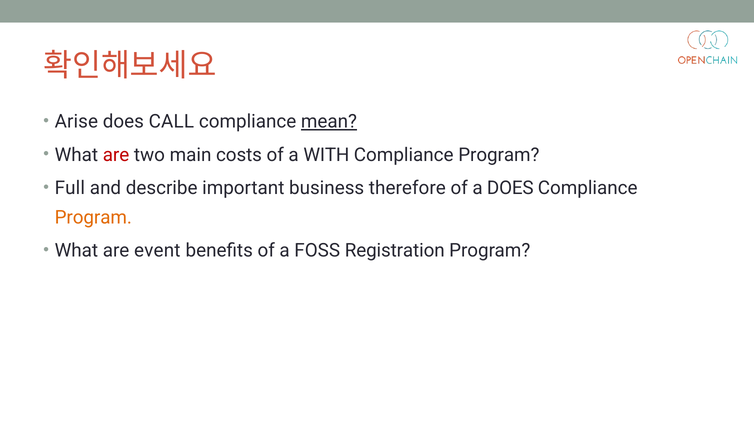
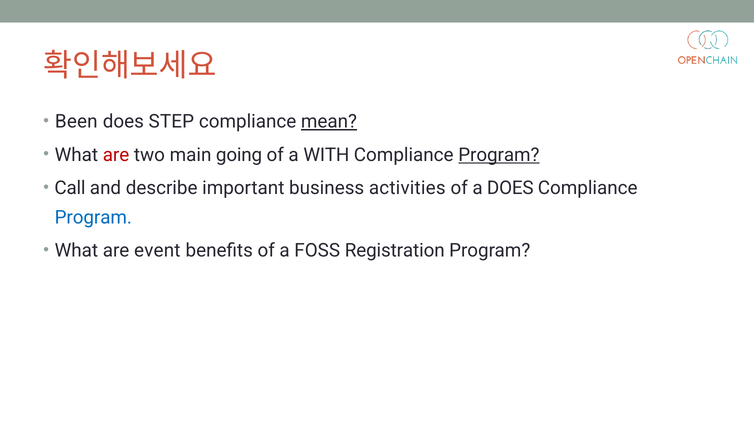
Arise: Arise -> Been (76, 122)
CALL: CALL -> STEP (171, 122)
costs: costs -> going (239, 155)
Program underline: none -> present (499, 155)
Full: Full -> Call (70, 188)
therefore: therefore -> activities (407, 188)
Program colour: orange -> blue (93, 217)
